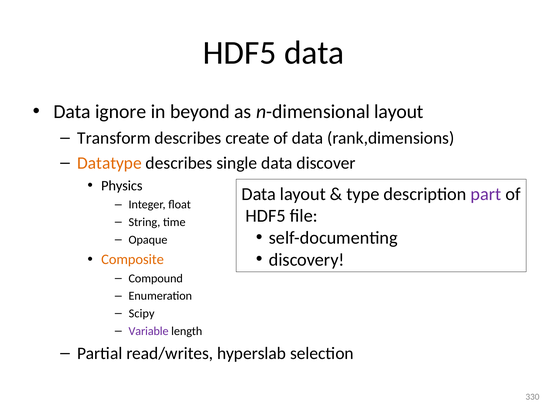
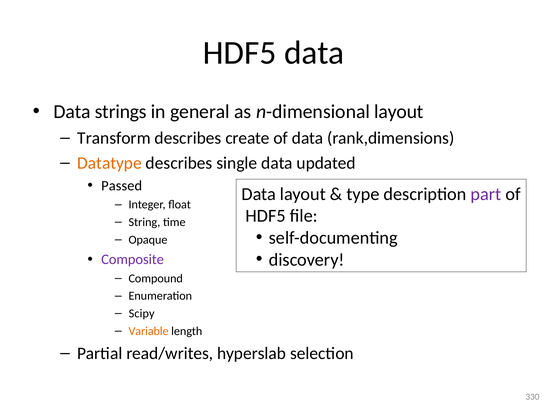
ignore: ignore -> strings (121, 112)
beyond: beyond -> general (200, 112)
discover: discover -> updated (326, 163)
Physics: Physics -> Passed (122, 186)
Composite colour: orange -> purple (133, 260)
Variable colour: purple -> orange (149, 331)
